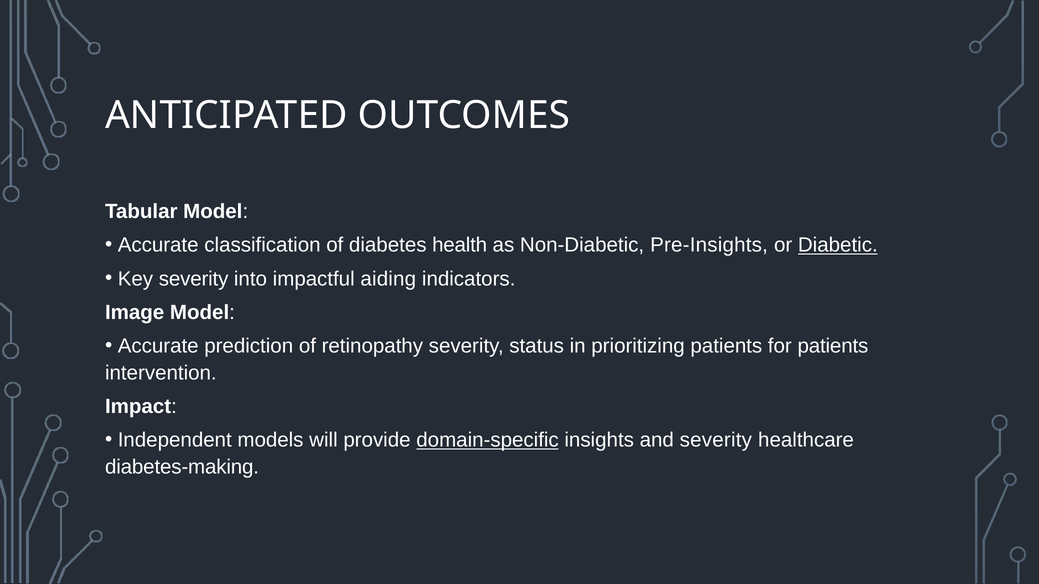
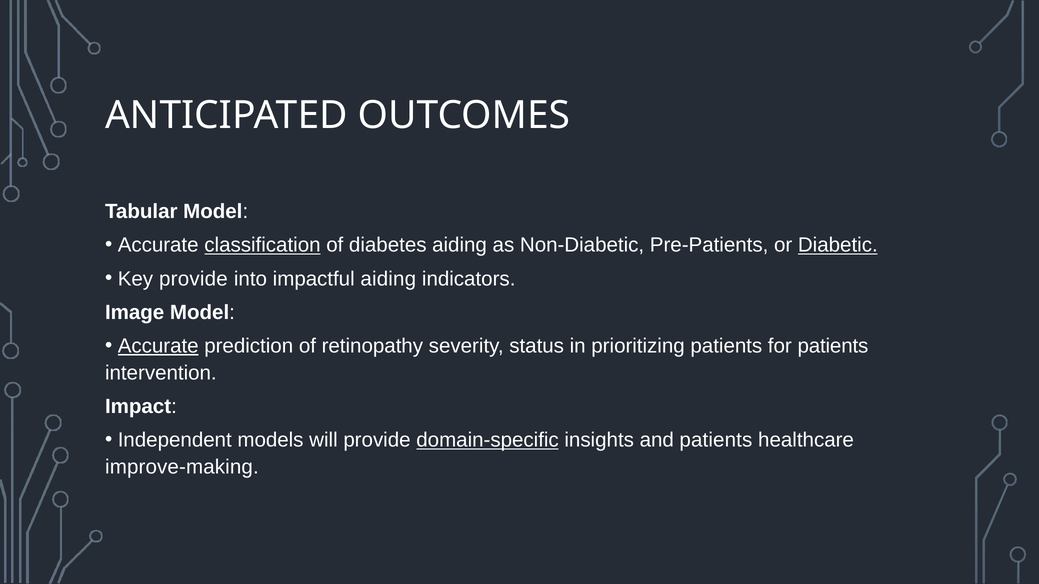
classification underline: none -> present (262, 245)
diabetes health: health -> aiding (460, 245)
Pre-Insights: Pre-Insights -> Pre-Patients (709, 245)
Key severity: severity -> provide (193, 279)
Accurate underline: none -> present (158, 346)
and severity: severity -> patients (716, 440)
diabetes-making: diabetes-making -> improve-making (182, 468)
